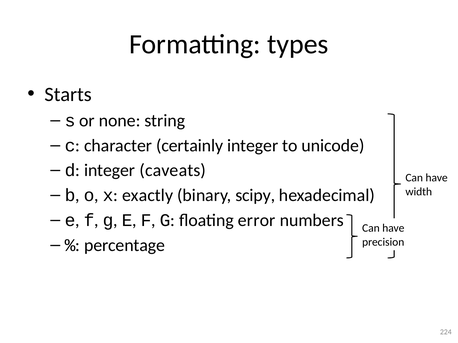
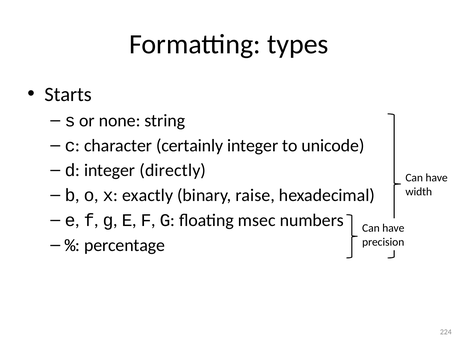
caveats: caveats -> directly (173, 171)
scipy: scipy -> raise (255, 196)
error: error -> msec (257, 221)
